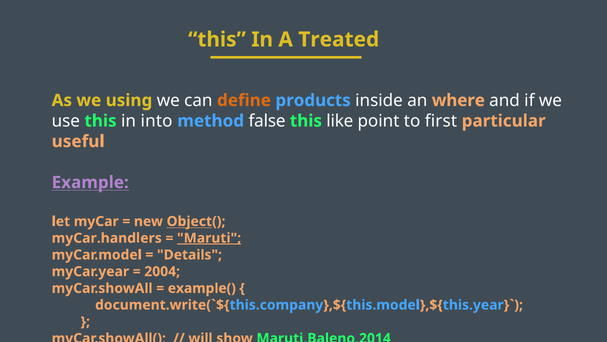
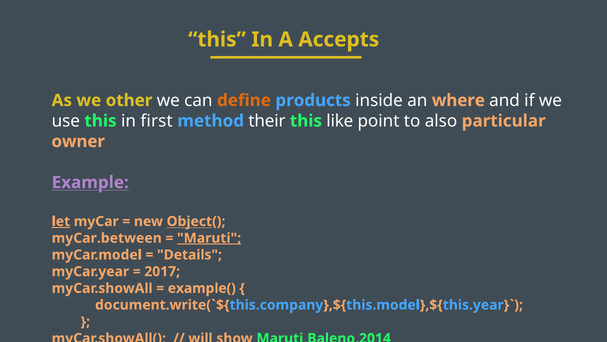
Treated: Treated -> Accepts (339, 39)
using: using -> other (129, 100)
into: into -> first (157, 121)
false: false -> their (267, 121)
first: first -> also (441, 121)
useful: useful -> owner (78, 141)
let underline: none -> present (61, 221)
myCar.handlers: myCar.handlers -> myCar.between (107, 238)
2004: 2004 -> 2017 (162, 271)
